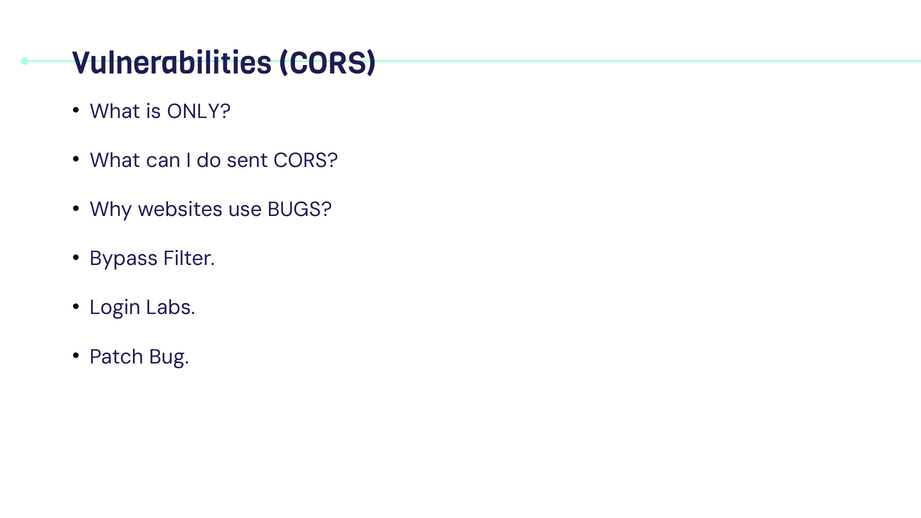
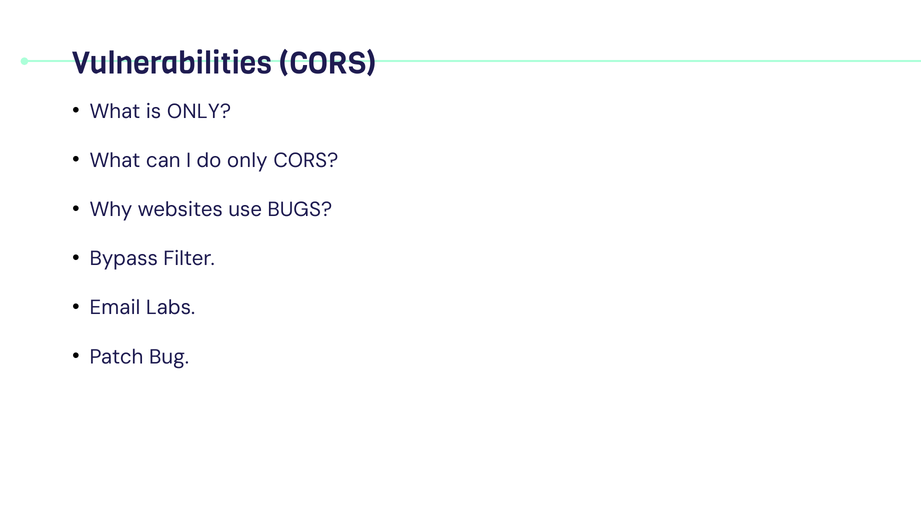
do sent: sent -> only (247, 160)
Login: Login -> Email (115, 308)
